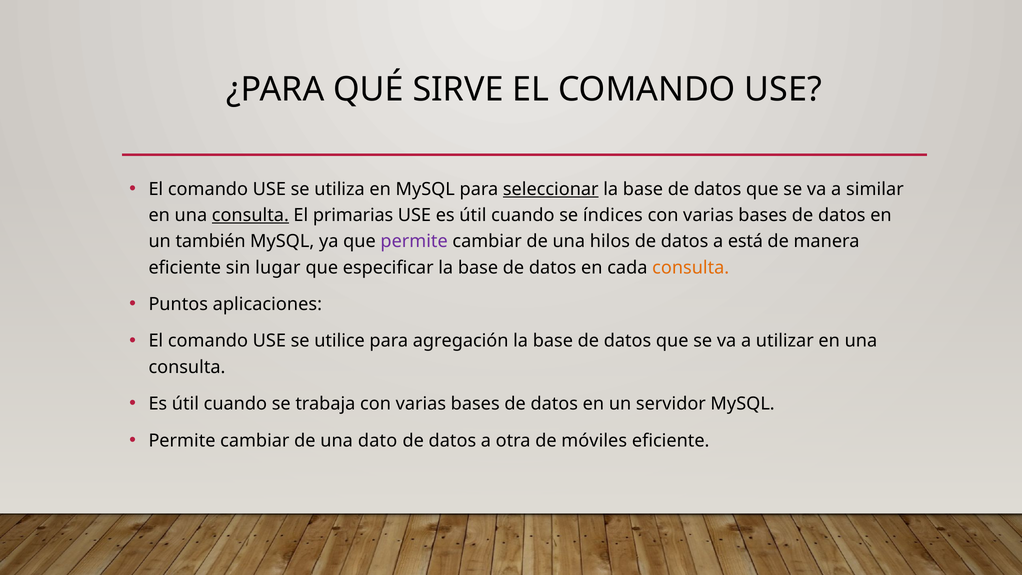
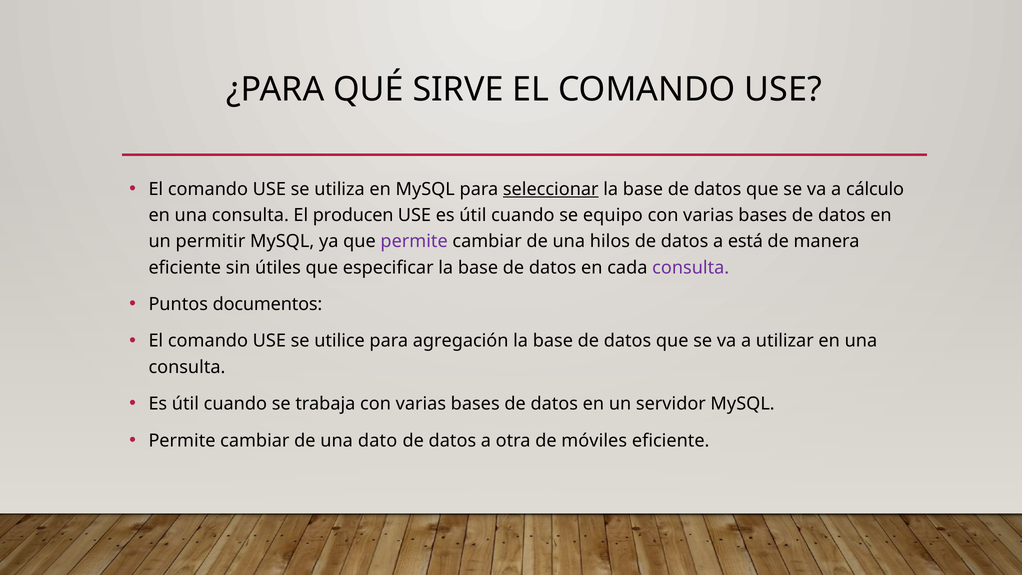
similar: similar -> cálculo (875, 189)
consulta underline: present -> none (250, 215)
primarias: primarias -> producen (353, 215)
índices: índices -> equipo (613, 215)
también: también -> permitir (210, 241)
lugar: lugar -> útiles (278, 267)
consulta colour: orange -> purple (691, 267)
aplicaciones: aplicaciones -> documentos (267, 304)
